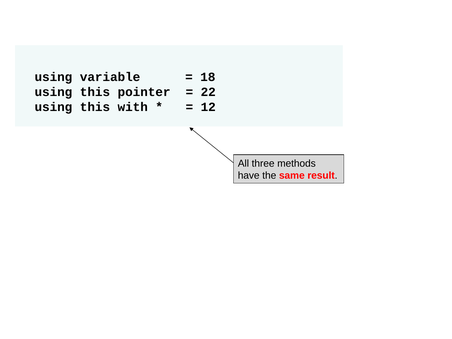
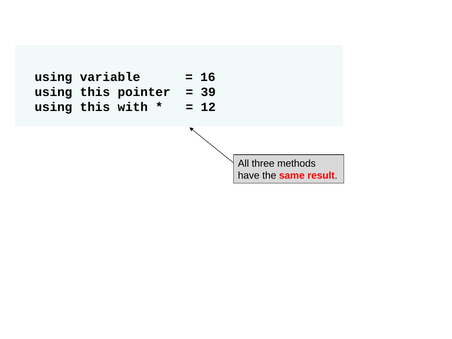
18: 18 -> 16 (208, 77)
22: 22 -> 39 (208, 92)
